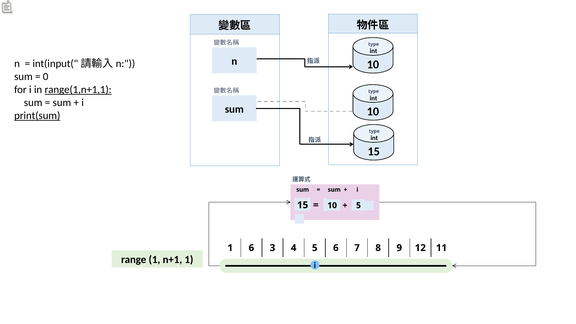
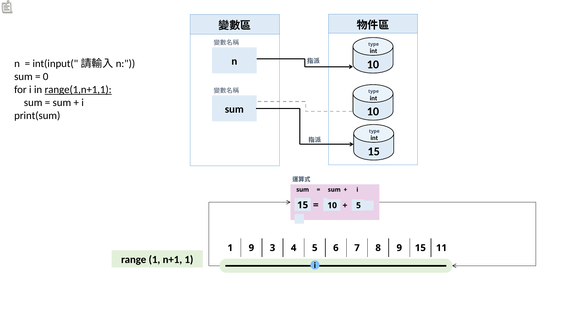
print(sum underline: present -> none (37, 116)
1 6: 6 -> 9 (251, 248)
9 12: 12 -> 15 (420, 248)
